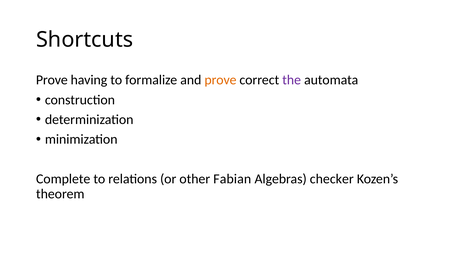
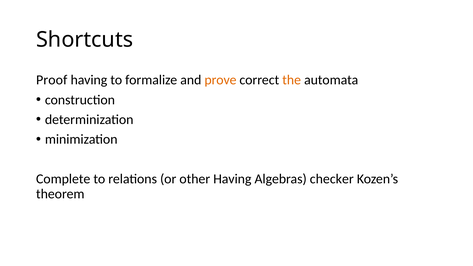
Prove: Prove -> Proof (52, 80)
the colour: purple -> orange (292, 80)
other Fabian: Fabian -> Having (232, 179)
